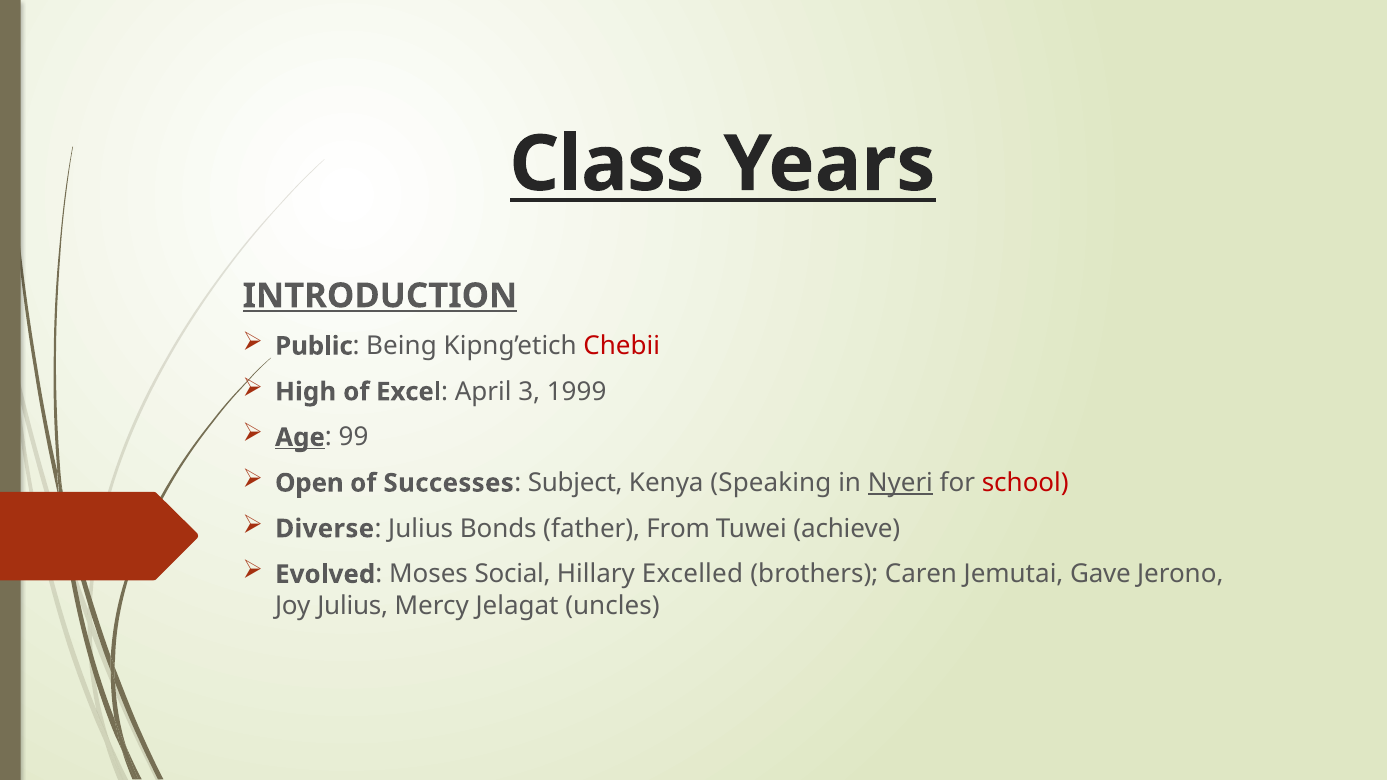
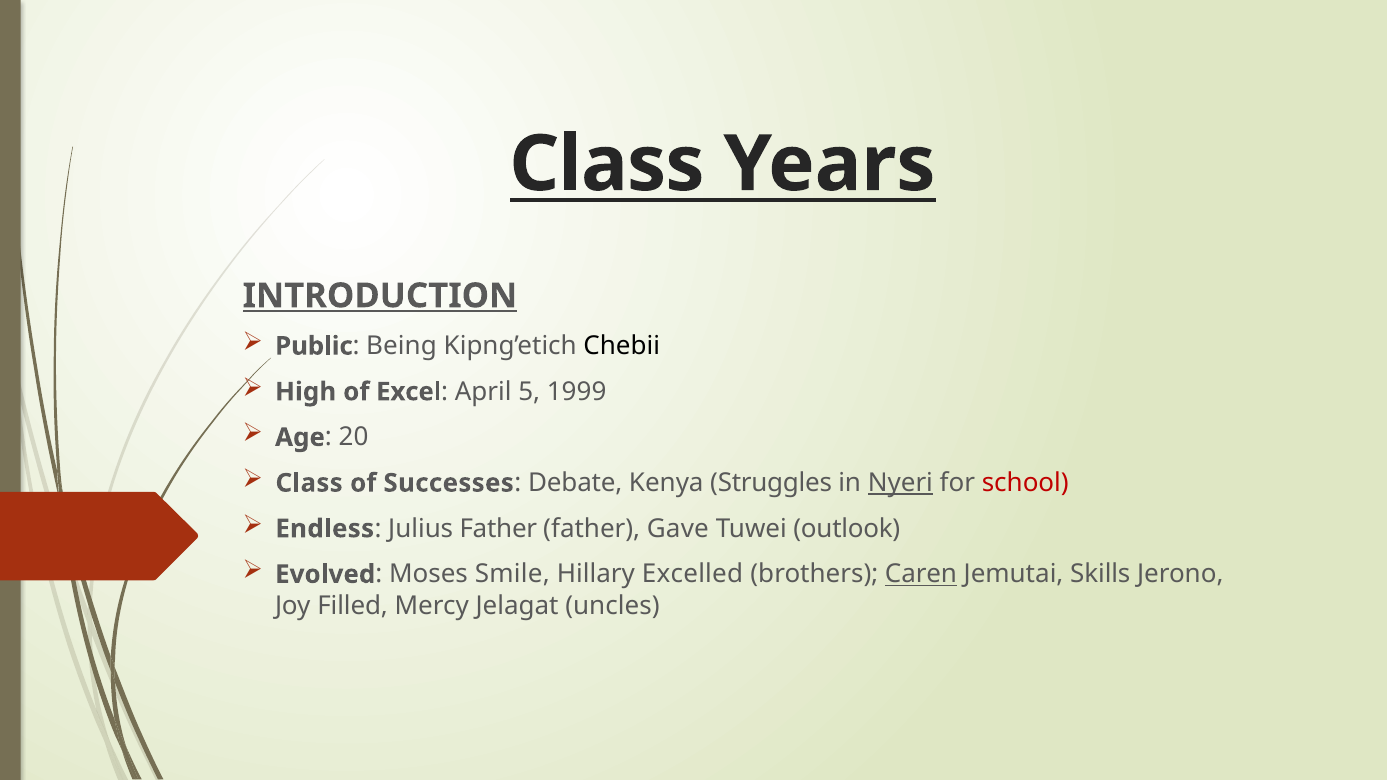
Chebii colour: red -> black (622, 346)
3: 3 -> 5 (529, 392)
Age underline: present -> none (300, 437)
99: 99 -> 20 (354, 437)
Open: Open -> Class (309, 483)
Subject: Subject -> Debate (575, 483)
Speaking: Speaking -> Struggles (771, 483)
Diverse: Diverse -> Endless (325, 529)
Julius Bonds: Bonds -> Father (498, 529)
From: From -> Gave (678, 529)
achieve: achieve -> outlook (847, 529)
Social: Social -> Smile (512, 574)
Caren underline: none -> present (921, 574)
Gave: Gave -> Skills (1100, 574)
Joy Julius: Julius -> Filled (353, 606)
